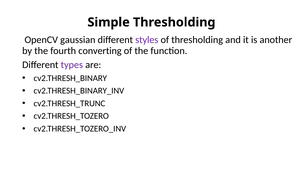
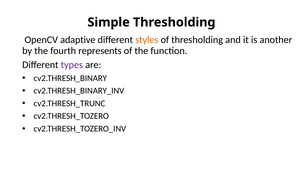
gaussian: gaussian -> adaptive (78, 40)
styles colour: purple -> orange (147, 40)
converting: converting -> represents (100, 51)
